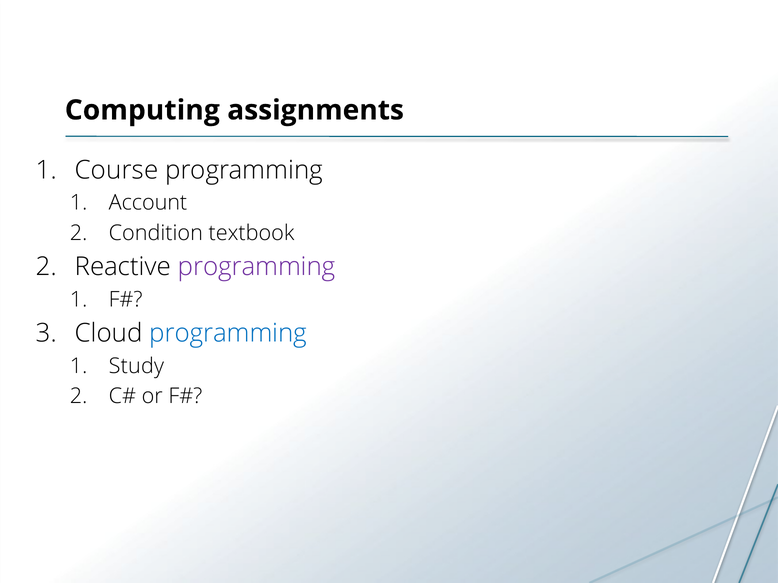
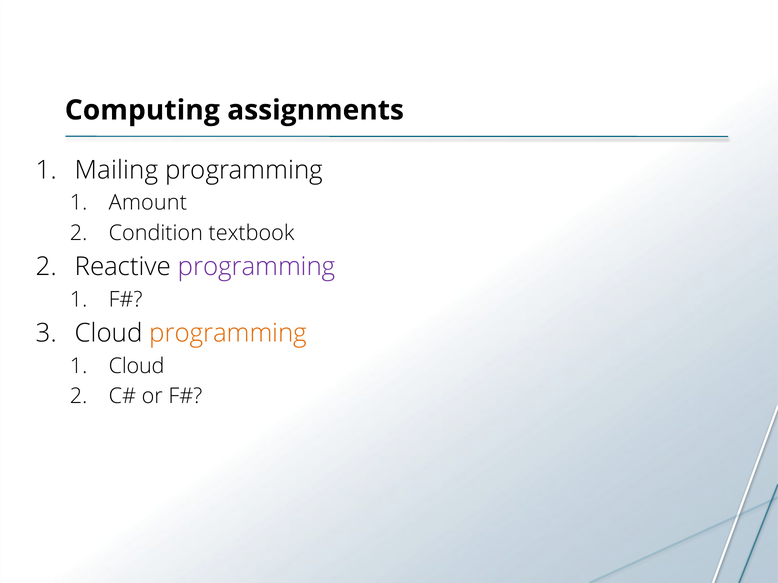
Course: Course -> Mailing (117, 170)
Account: Account -> Amount (148, 203)
programming colour: blue -> orange (228, 334)
Study: Study -> Cloud (137, 366)
